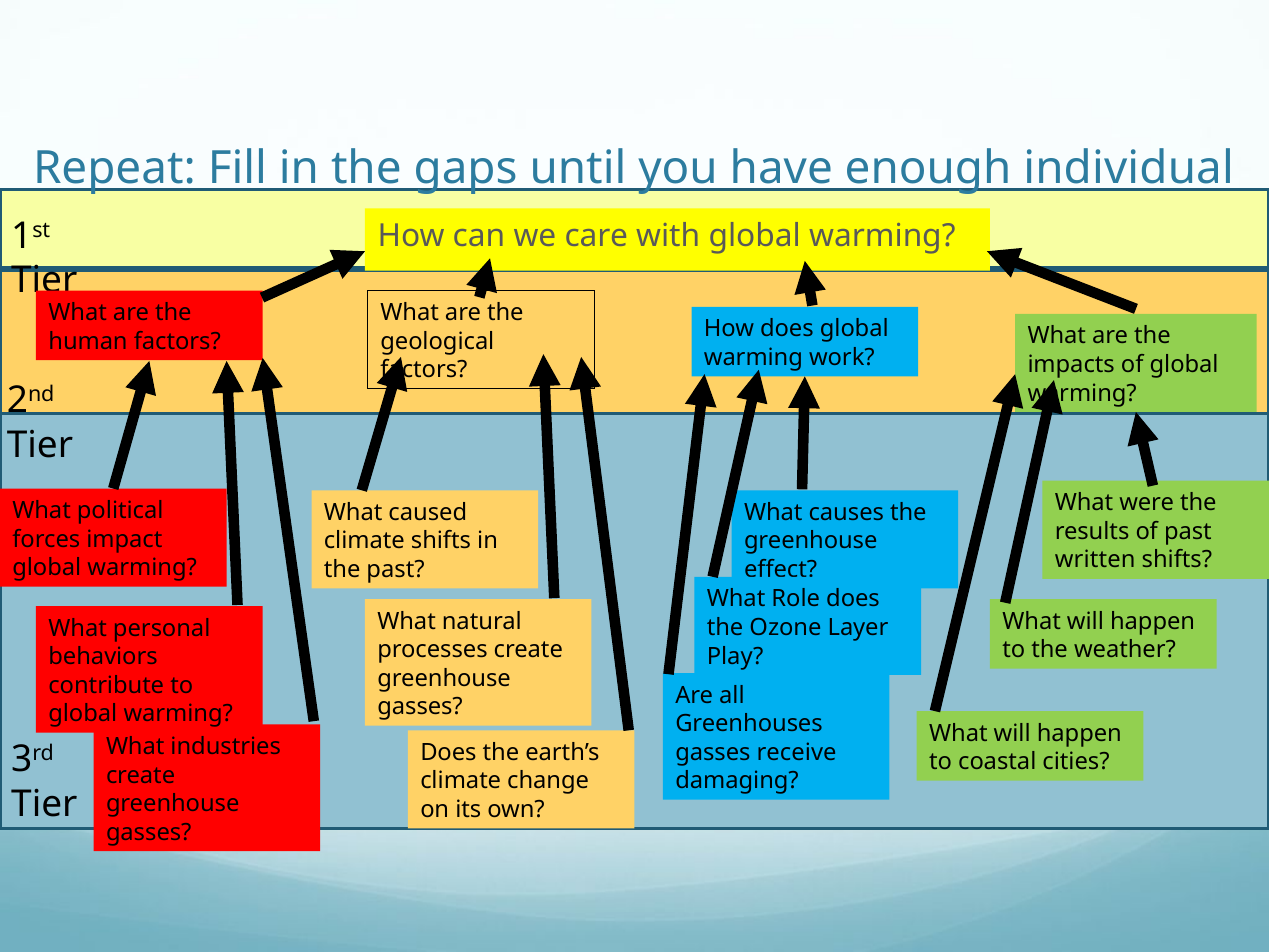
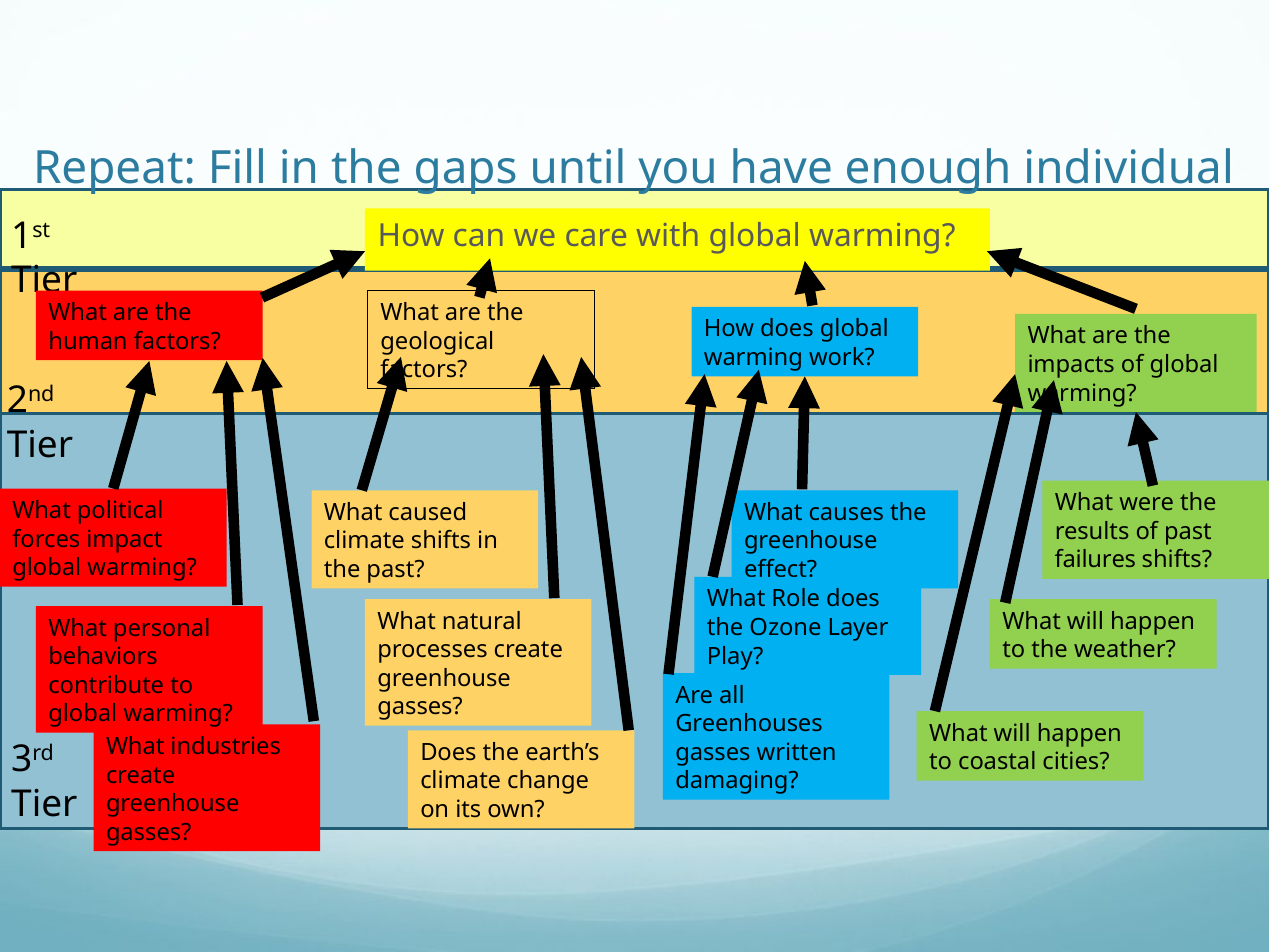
written: written -> failures (1095, 560)
receive: receive -> written (797, 752)
